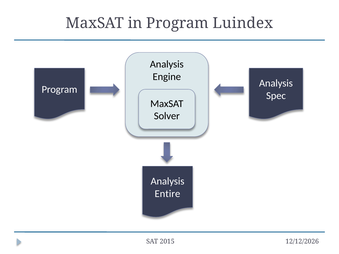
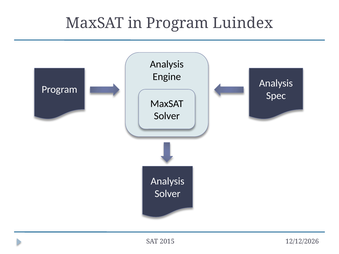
Entire: Entire -> Solver (168, 194)
